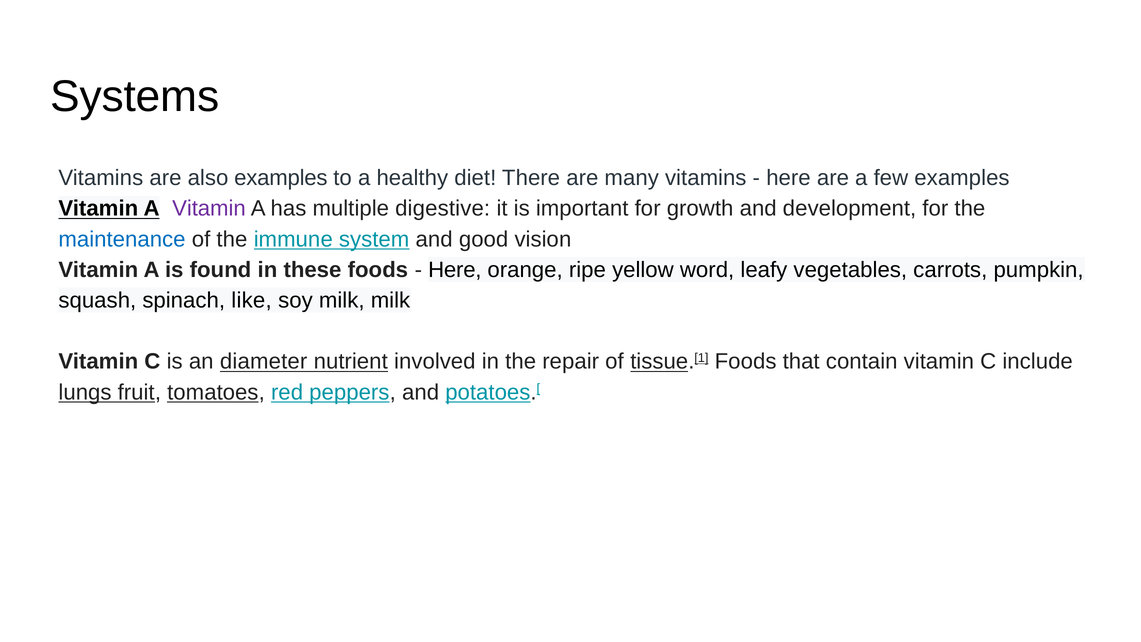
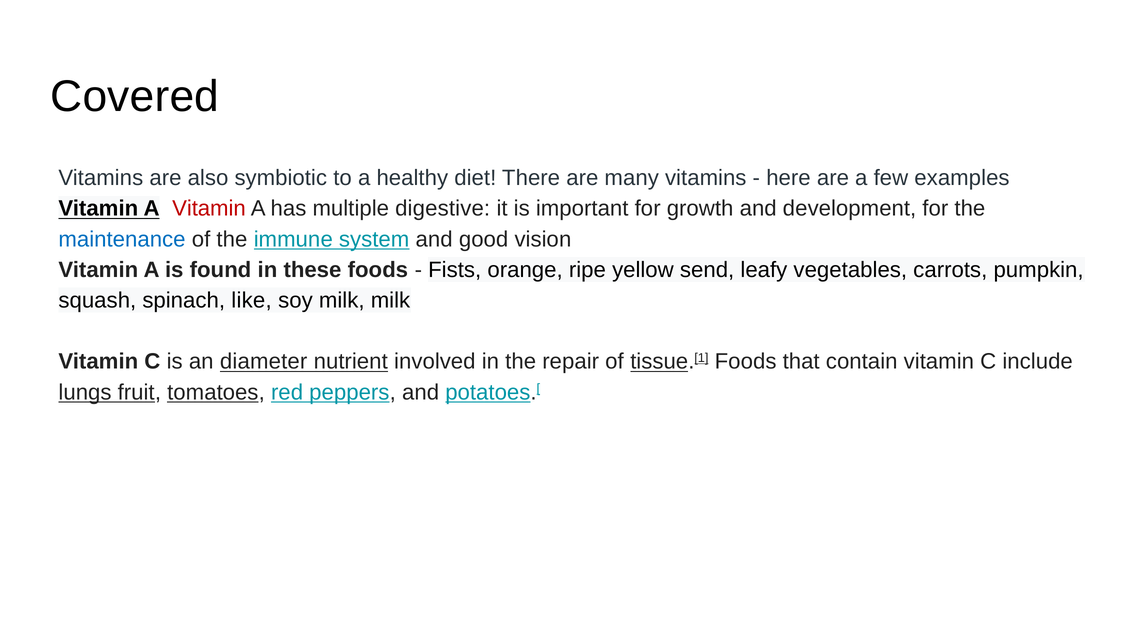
Systems: Systems -> Covered (135, 97)
also examples: examples -> symbiotic (281, 178)
Vitamin colour: purple -> red (209, 209)
Here: Here -> Fists (455, 270)
word: word -> send (707, 270)
